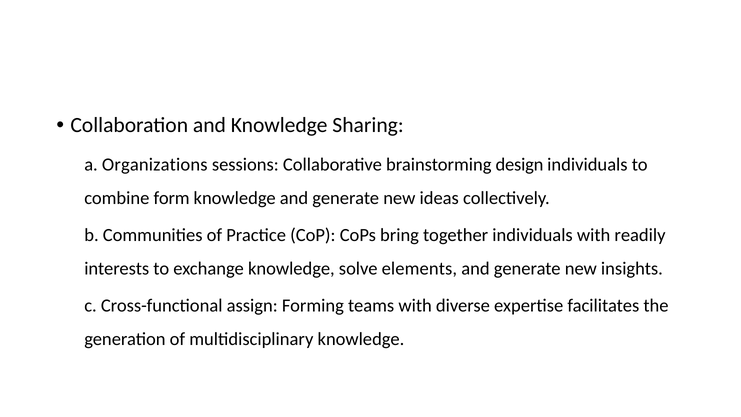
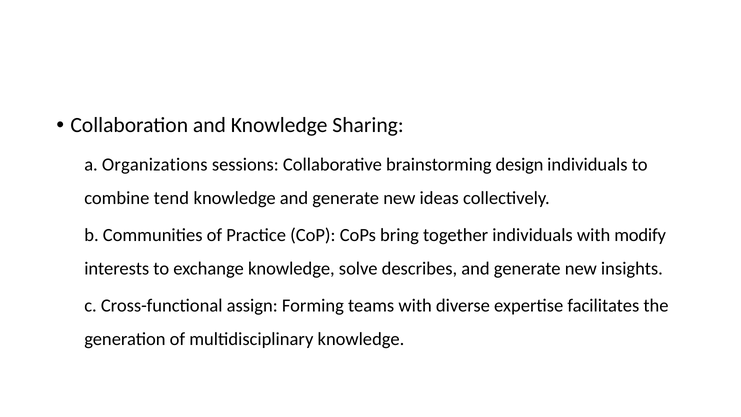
form: form -> tend (171, 198)
readily: readily -> modify (640, 235)
elements: elements -> describes (419, 268)
